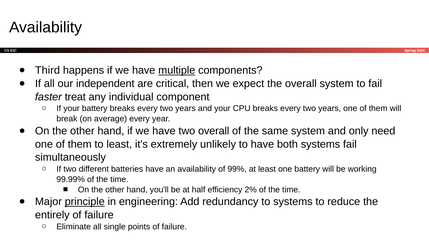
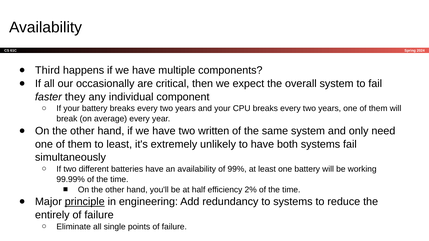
multiple underline: present -> none (177, 70)
independent: independent -> occasionally (105, 84)
treat: treat -> they (75, 97)
two overall: overall -> written (214, 131)
